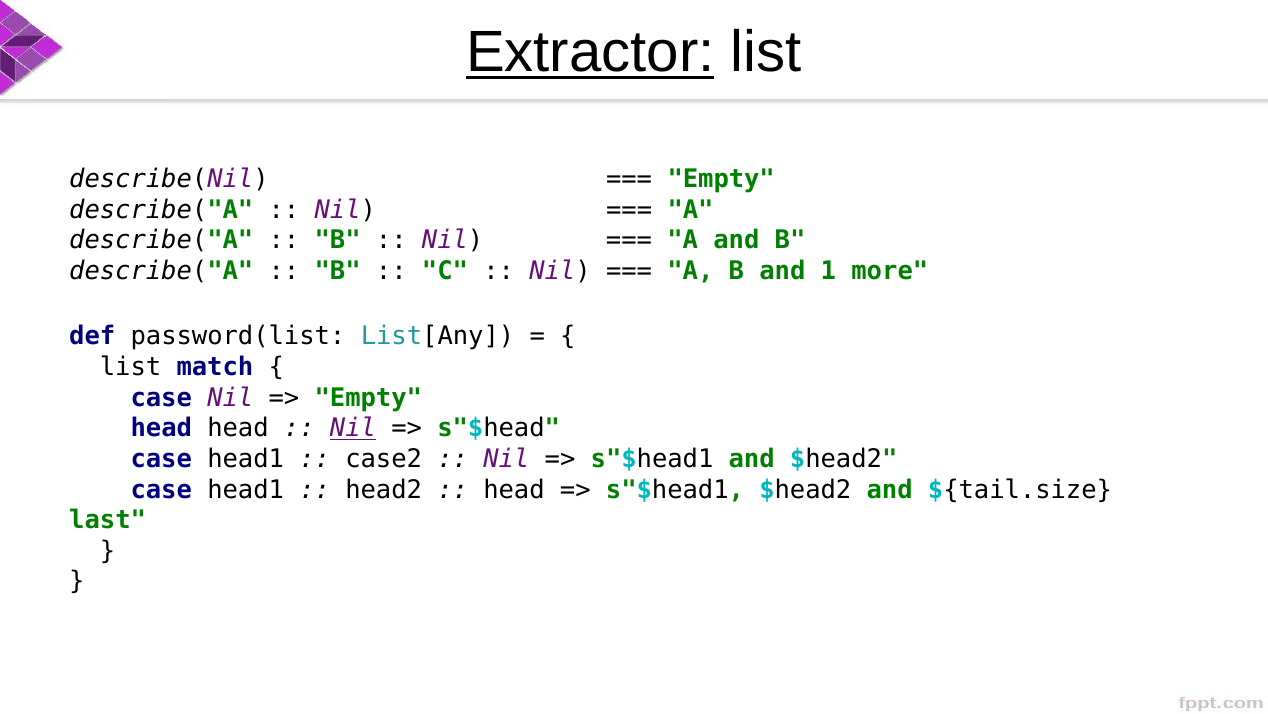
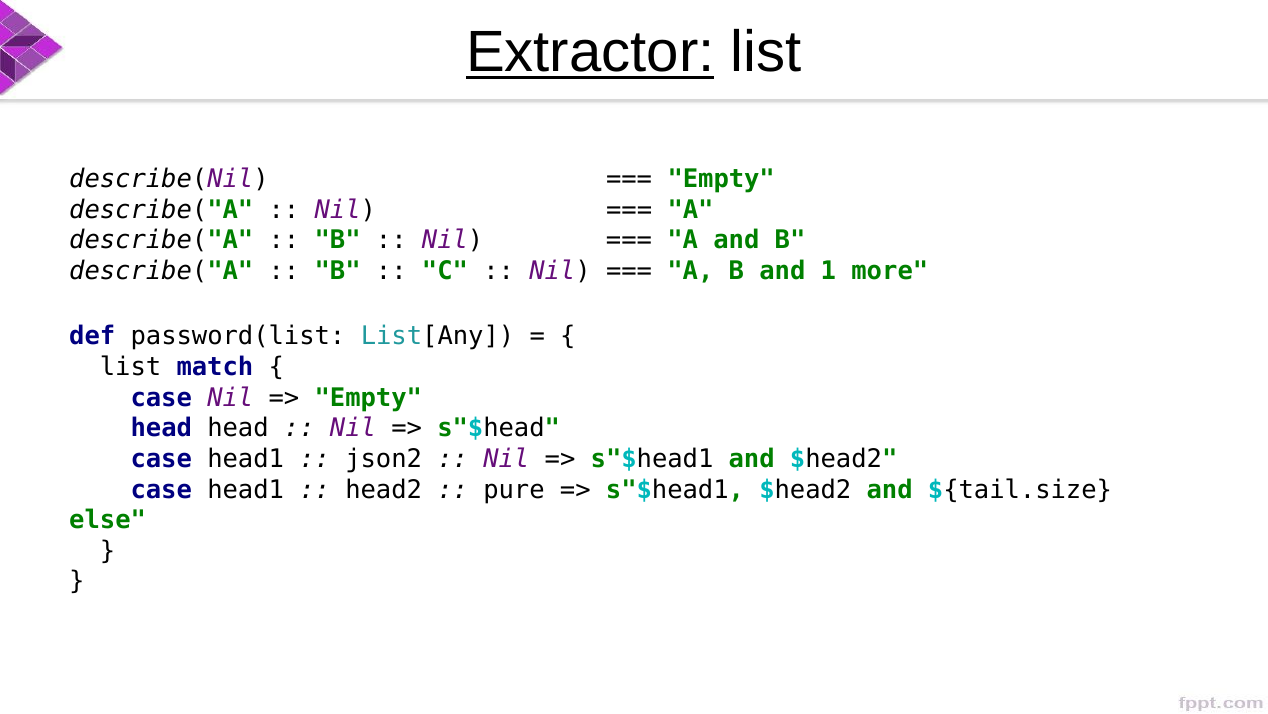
Nil underline: present -> none (353, 428)
case2: case2 -> json2 (384, 458)
head: head -> pure (514, 489)
last: last -> else (108, 520)
